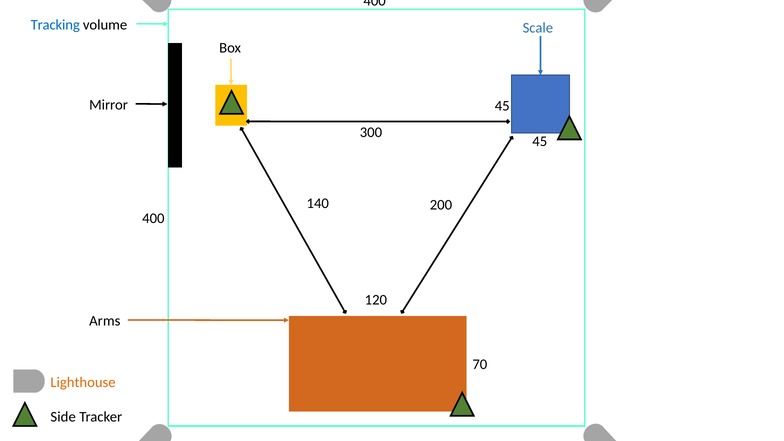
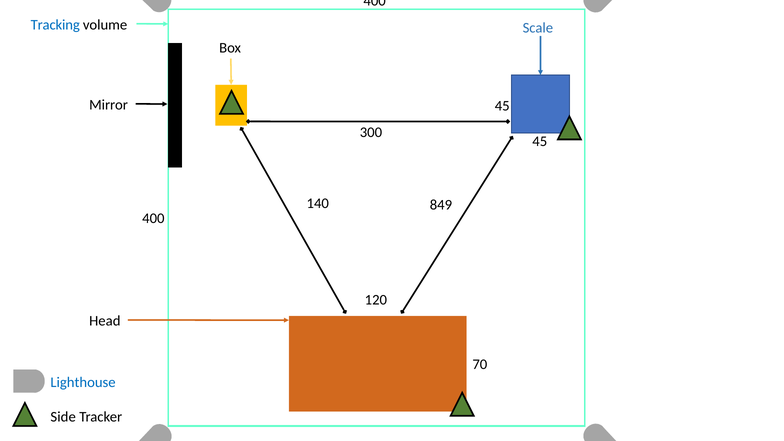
200: 200 -> 849 (441, 205)
Arms: Arms -> Head (105, 321)
Lighthouse colour: orange -> blue (83, 382)
